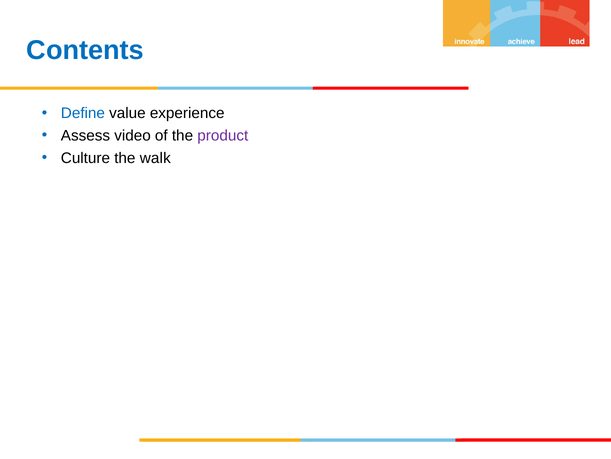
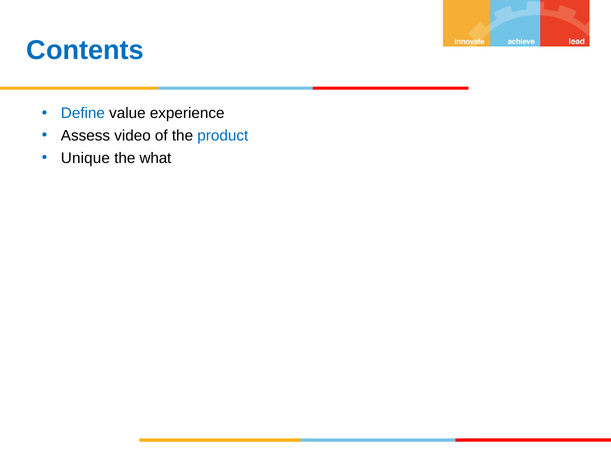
product colour: purple -> blue (223, 136)
Culture: Culture -> Unique (85, 158)
walk: walk -> what (155, 158)
